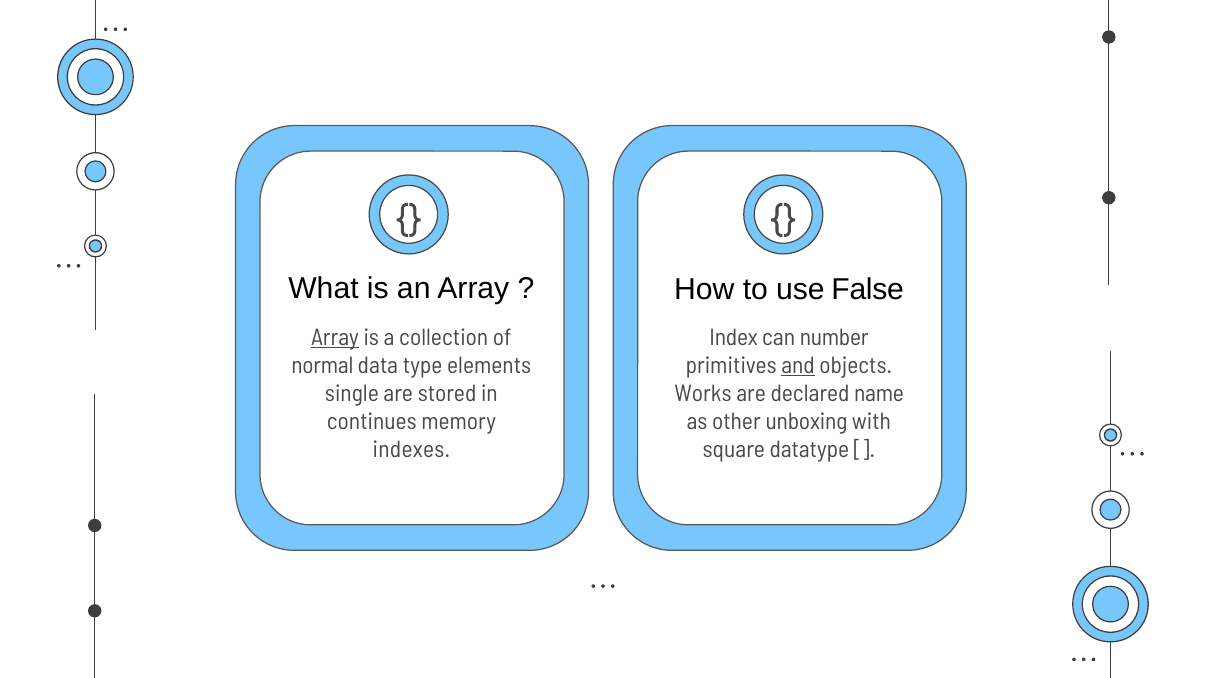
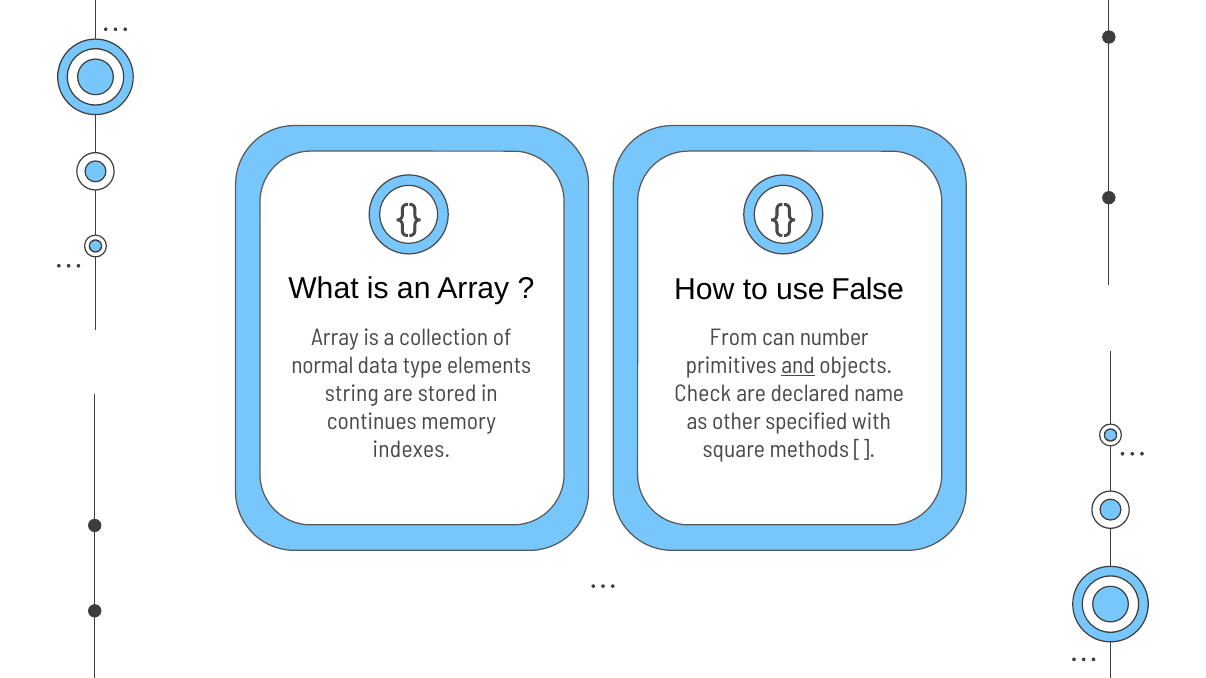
Array underline: present -> none (335, 338)
Index: Index -> From (734, 338)
single: single -> string (352, 394)
Works: Works -> Check (703, 394)
unboxing: unboxing -> specified (806, 422)
datatype: datatype -> methods (809, 450)
